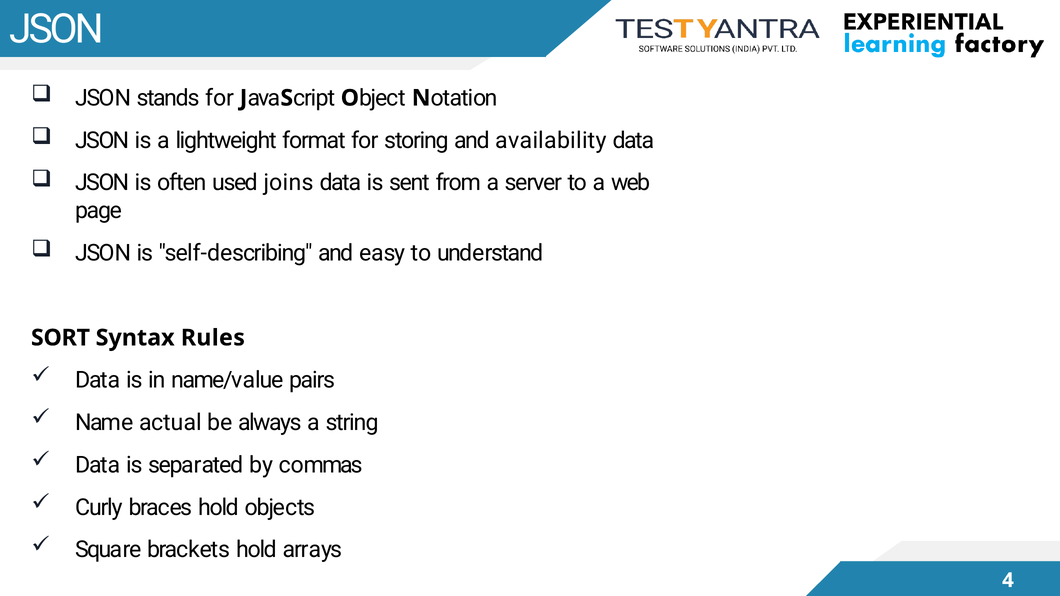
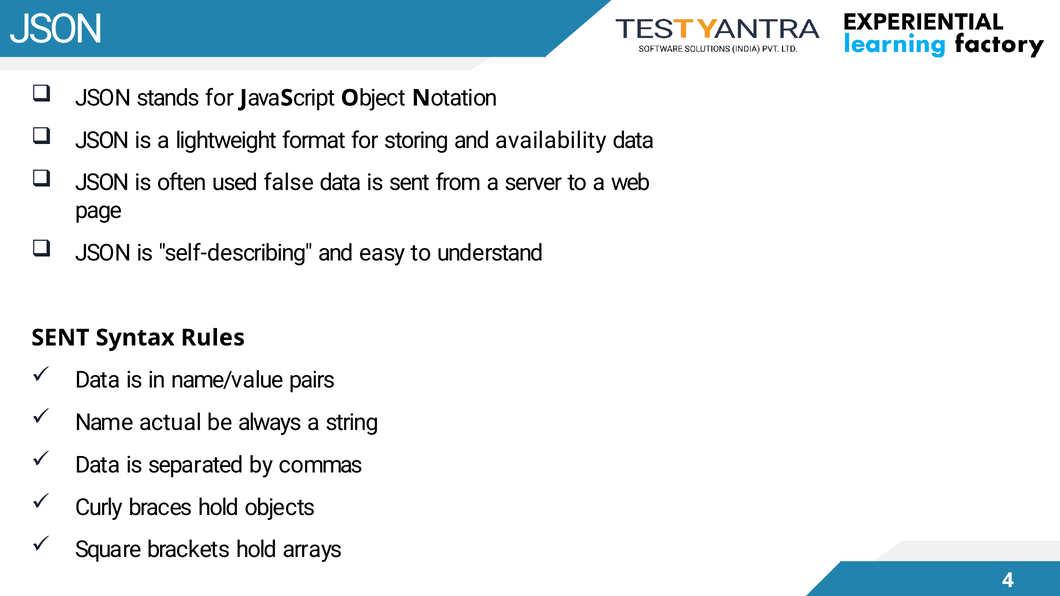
joins: joins -> false (289, 183)
SORT: SORT -> SENT (60, 338)
